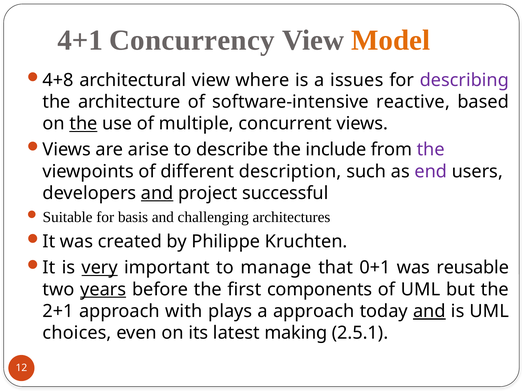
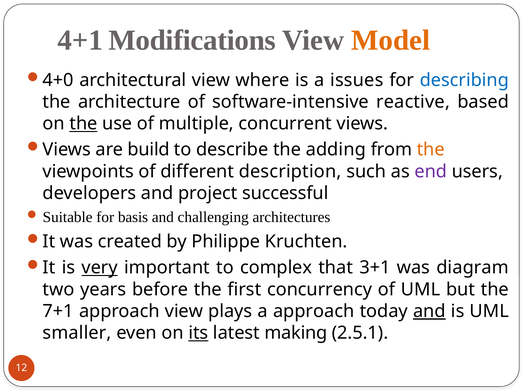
Concurrency: Concurrency -> Modifications (192, 40)
4+8: 4+8 -> 4+0 (58, 80)
describing colour: purple -> blue (464, 80)
arise: arise -> build (149, 150)
include: include -> adding (336, 150)
the colour: purple -> orange (431, 150)
and underline: present -> none (157, 193)
manage: manage -> complex (276, 268)
0+1: 0+1 -> 3+1 (375, 268)
reusable: reusable -> diagram (473, 268)
years underline: present -> none (103, 290)
components: components -> concurrency (320, 290)
2+1: 2+1 -> 7+1 (58, 311)
approach with: with -> view (184, 311)
choices: choices -> smaller (77, 333)
its underline: none -> present (198, 333)
